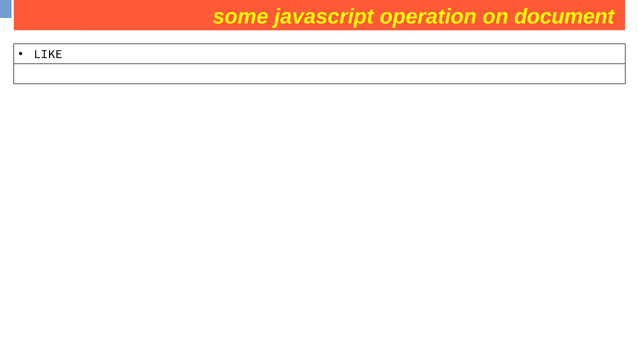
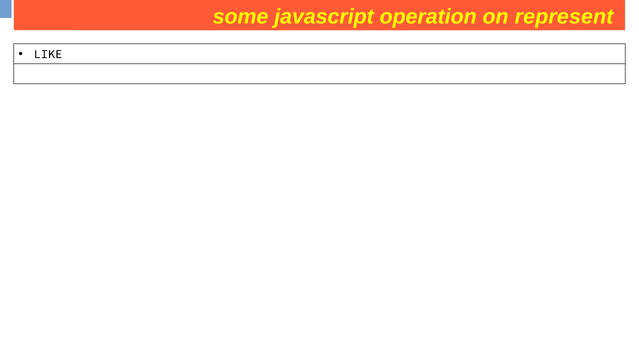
document: document -> represent (564, 17)
